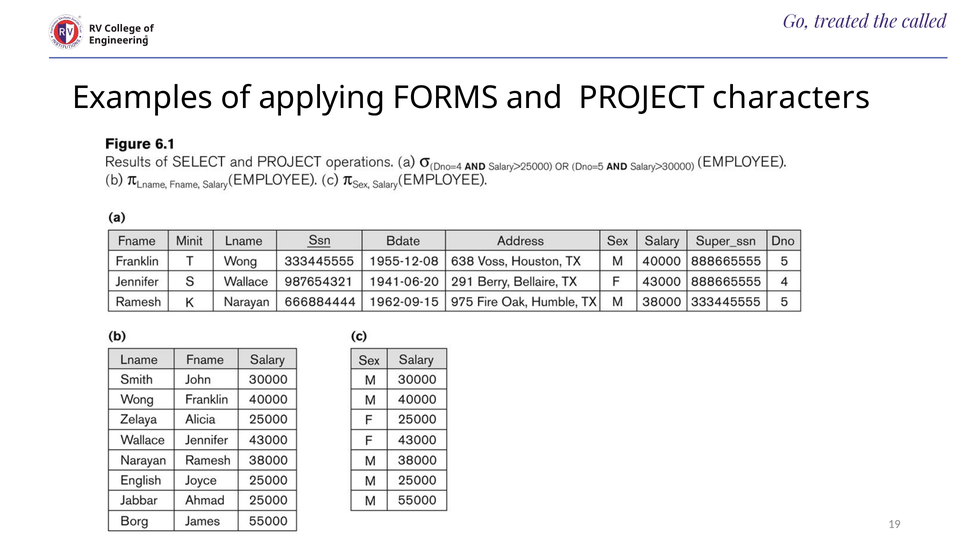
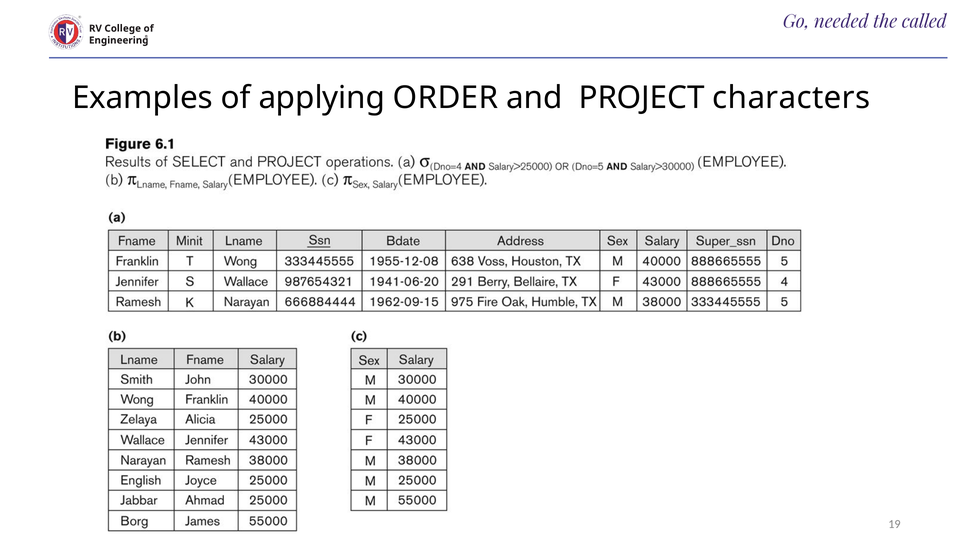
treated: treated -> needed (841, 22)
FORMS: FORMS -> ORDER (446, 98)
